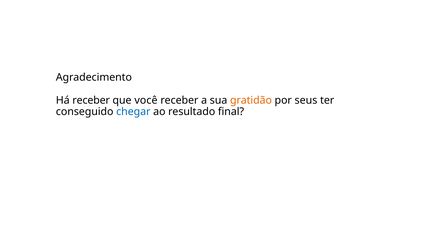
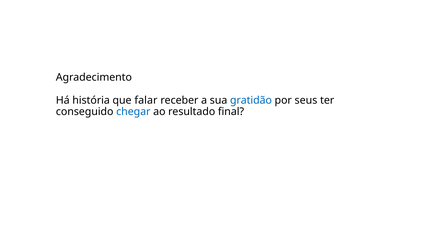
Há receber: receber -> história (91, 100)
você: você -> falar (146, 100)
gratidão colour: orange -> blue (251, 100)
